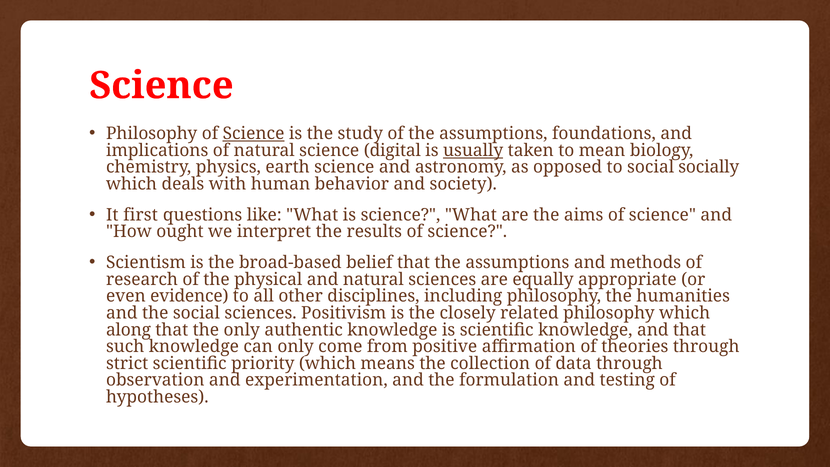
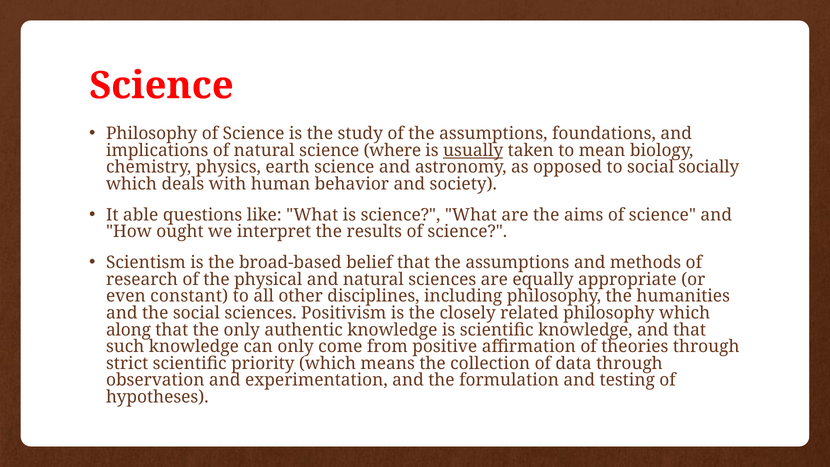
Science underline: present -> none (254, 134)
digital: digital -> where (392, 150)
first: first -> able (141, 215)
evidence: evidence -> constant (189, 296)
